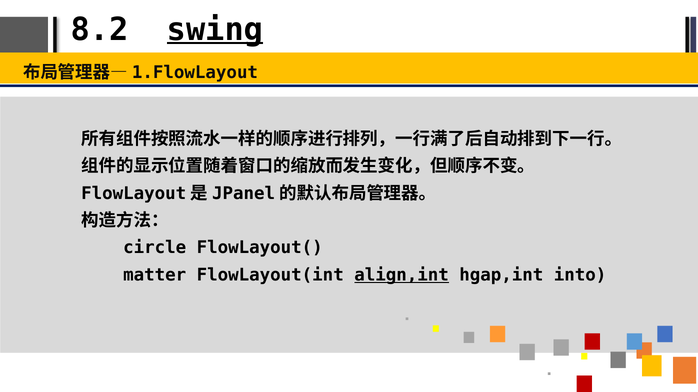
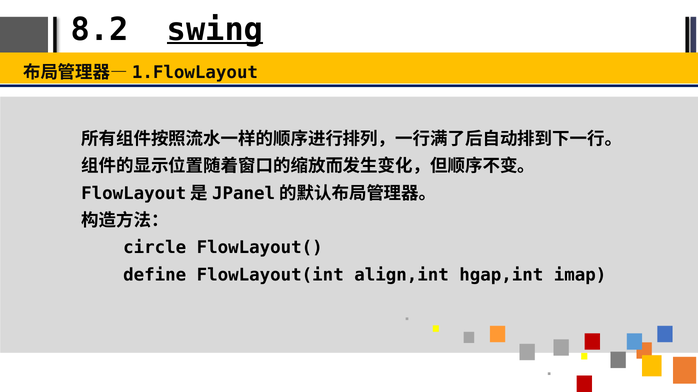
matter: matter -> define (155, 275)
align,int underline: present -> none (402, 275)
into: into -> imap (580, 275)
